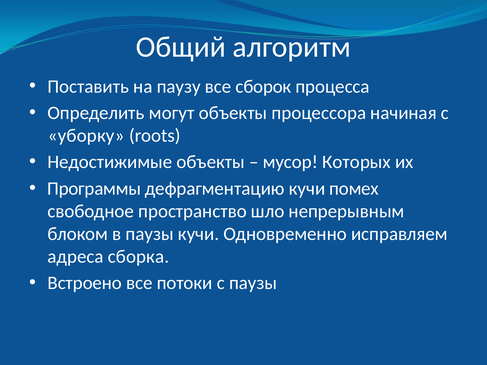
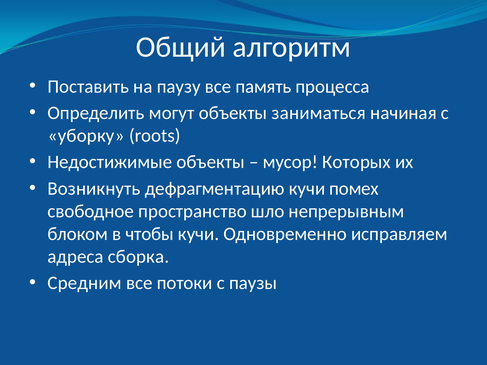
сборок: сборок -> память (263, 86)
процессора: процессора -> заниматься (319, 113)
Программы: Программы -> Возникнуть (94, 189)
в паузы: паузы -> чтобы (150, 234)
Встроено: Встроено -> Средним (85, 283)
